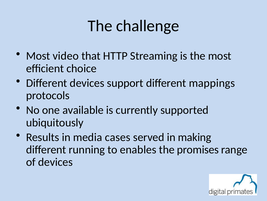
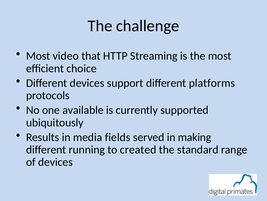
mappings: mappings -> platforms (212, 83)
cases: cases -> fields (118, 137)
enables: enables -> created (138, 149)
promises: promises -> standard (198, 149)
